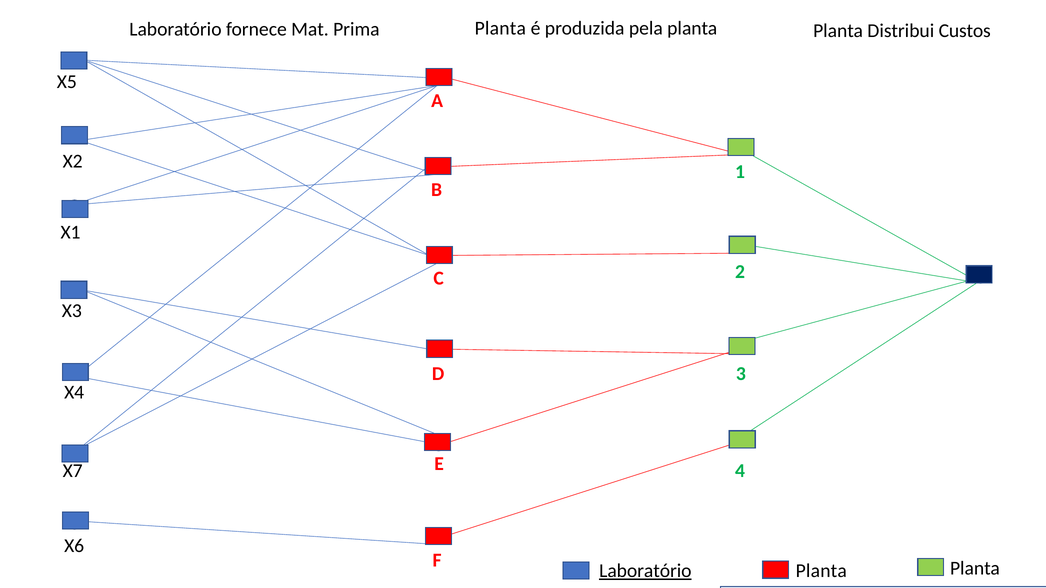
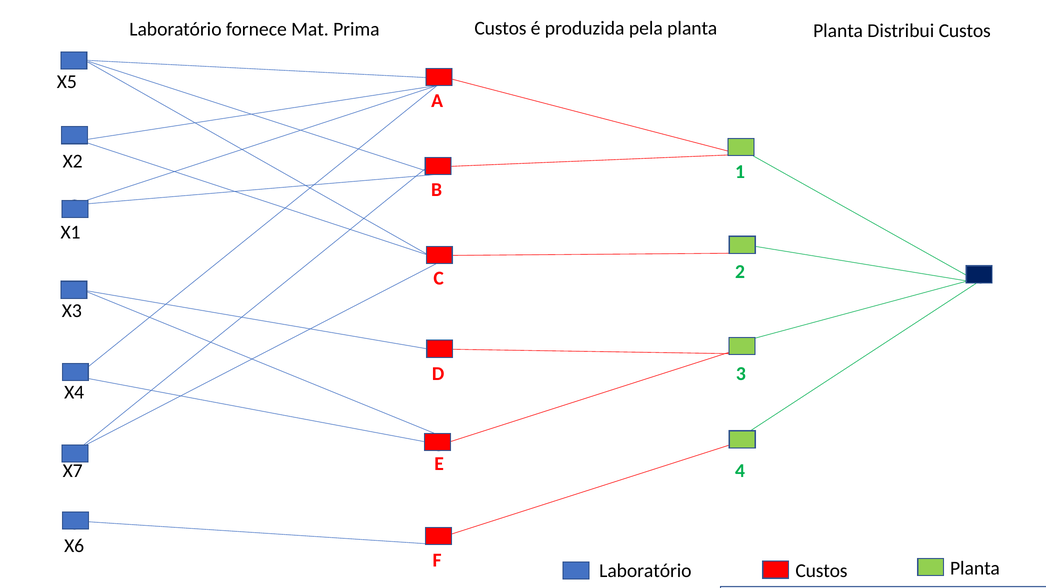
Prima Planta: Planta -> Custos (500, 28)
Laboratório underline: present -> none (645, 571)
Planta: Planta -> Custos (821, 571)
